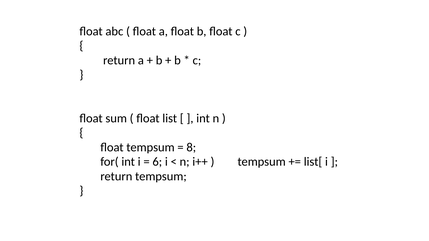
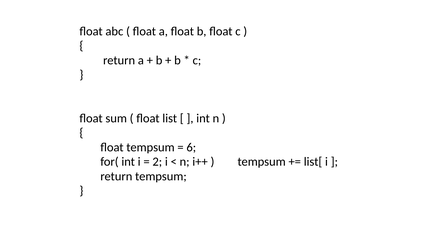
8: 8 -> 6 (191, 147)
6: 6 -> 2 (157, 162)
